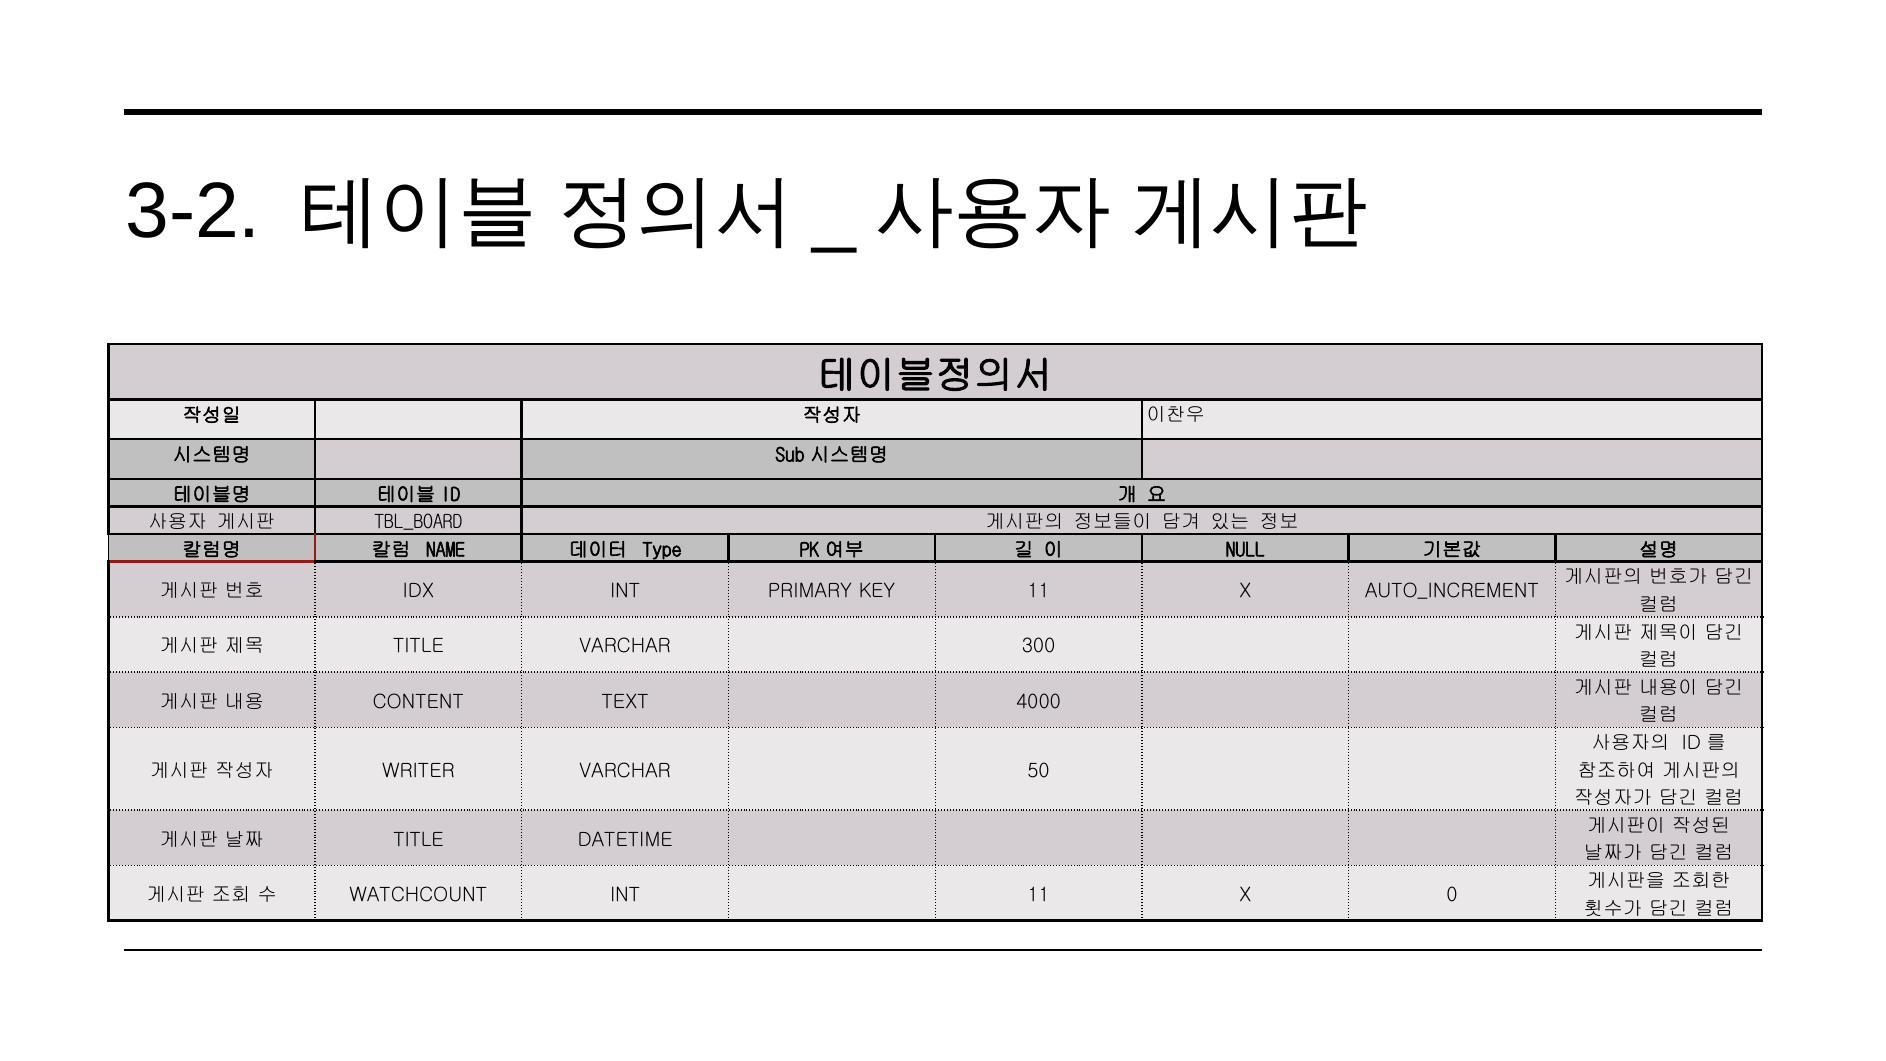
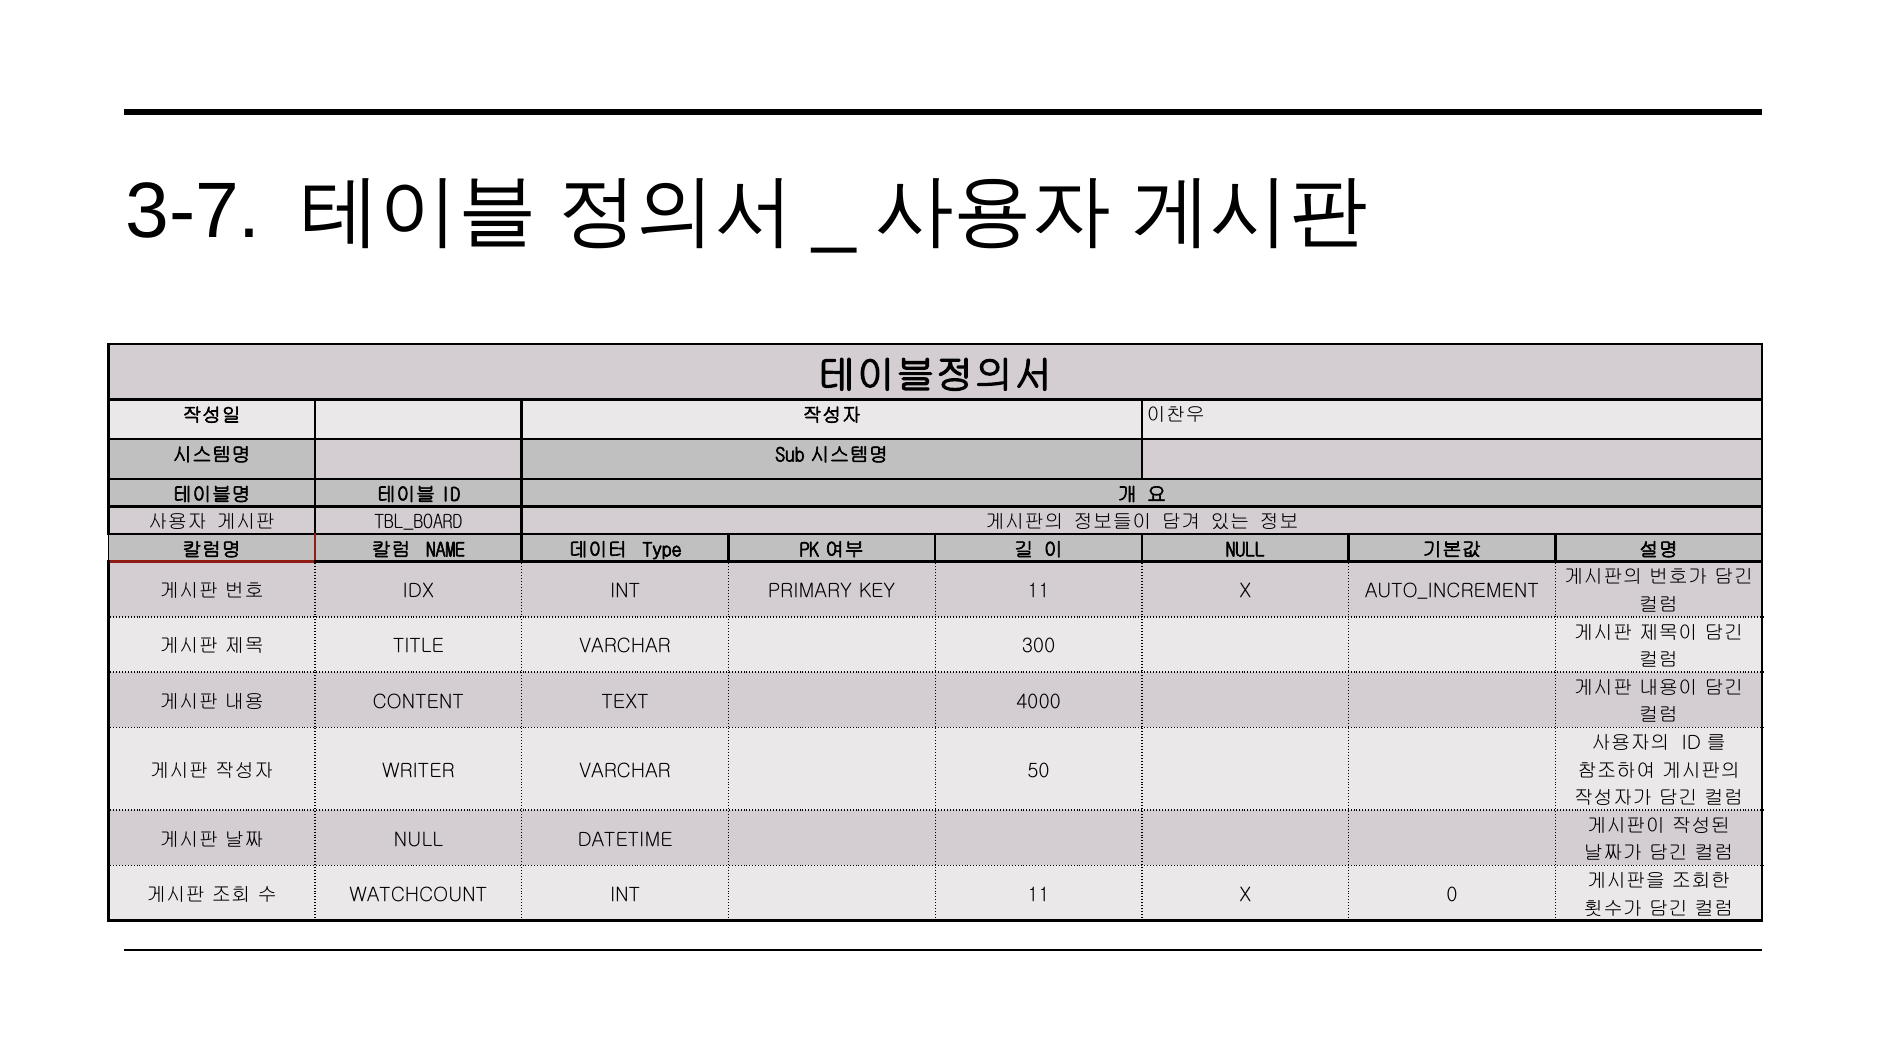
3-2: 3-2 -> 3-7 (193, 211)
TITLE: TITLE -> NULL (418, 839)
